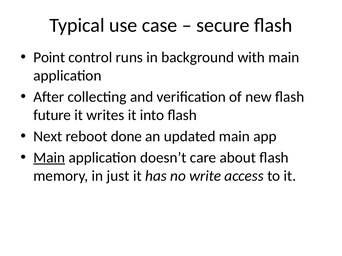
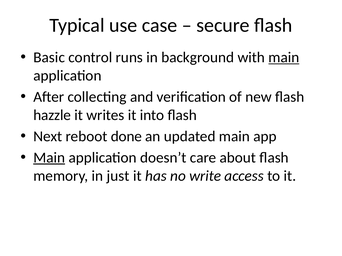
Point: Point -> Basic (49, 57)
main underline: none -> present (284, 57)
future: future -> hazzle (52, 115)
